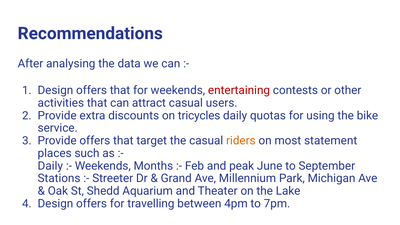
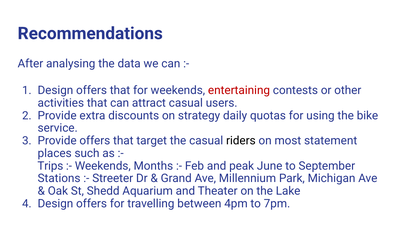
tricycles: tricycles -> strategy (199, 115)
riders colour: orange -> black (241, 141)
Daily: Daily -> Trips (50, 166)
